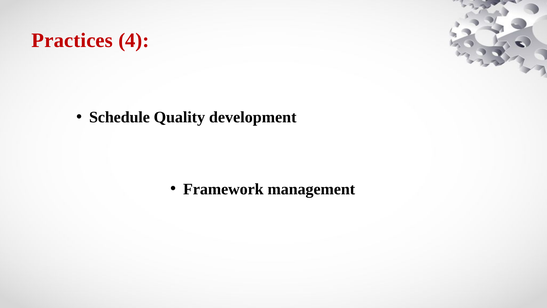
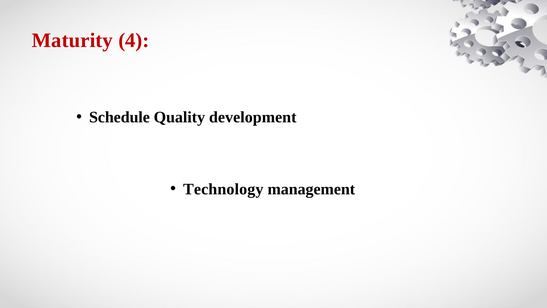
Practices: Practices -> Maturity (72, 40)
Framework: Framework -> Technology (223, 189)
